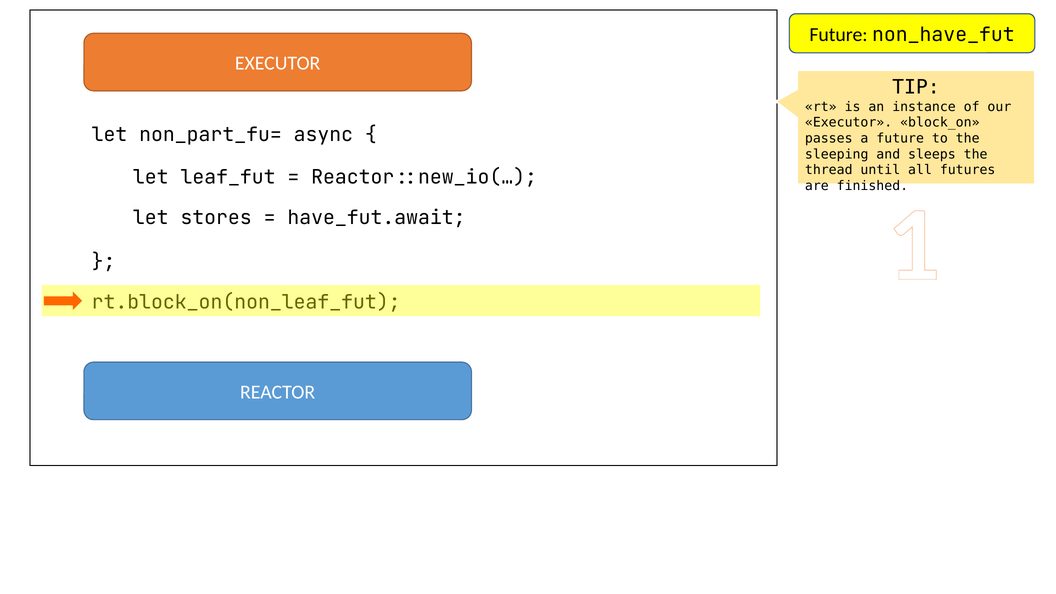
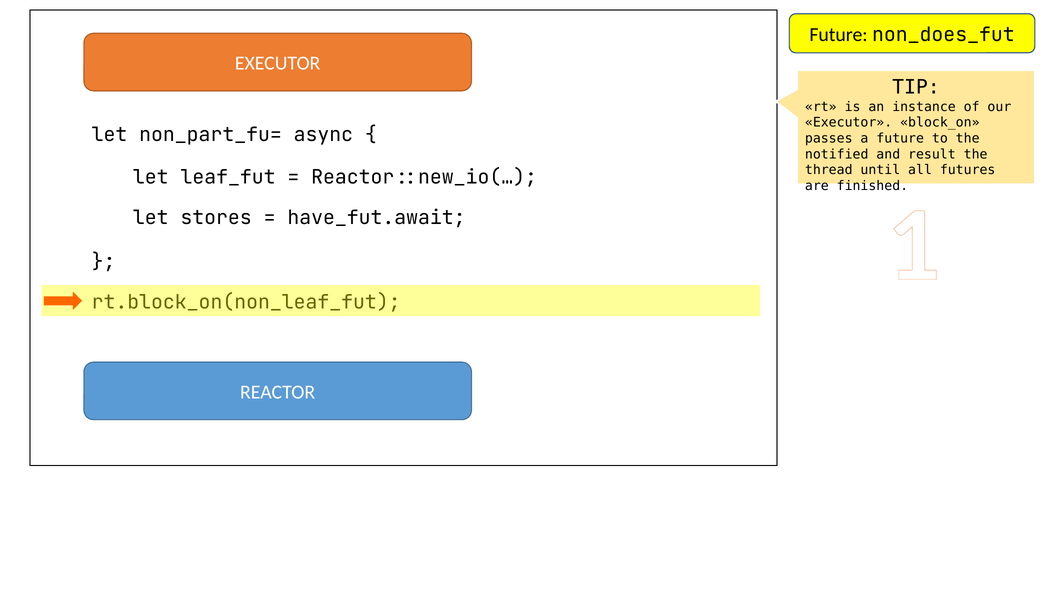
non_have_fut: non_have_fut -> non_does_fut (943, 35)
sleeping: sleeping -> notified (837, 154)
sleeps: sleeps -> result (932, 154)
